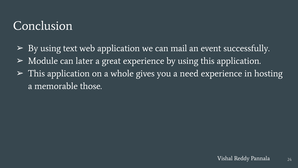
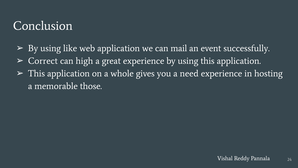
text: text -> like (70, 48)
Module: Module -> Correct (43, 61)
later: later -> high (84, 61)
